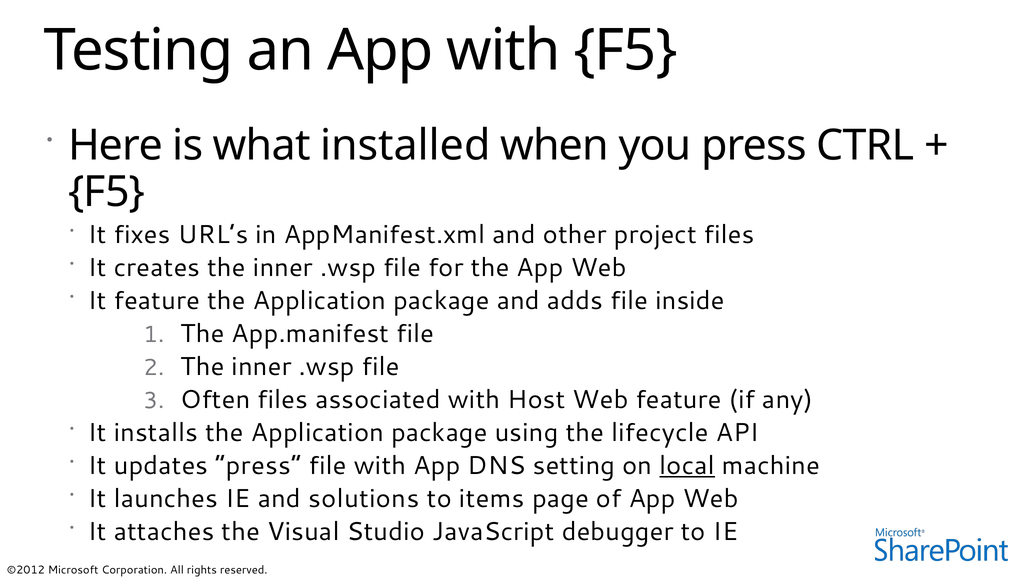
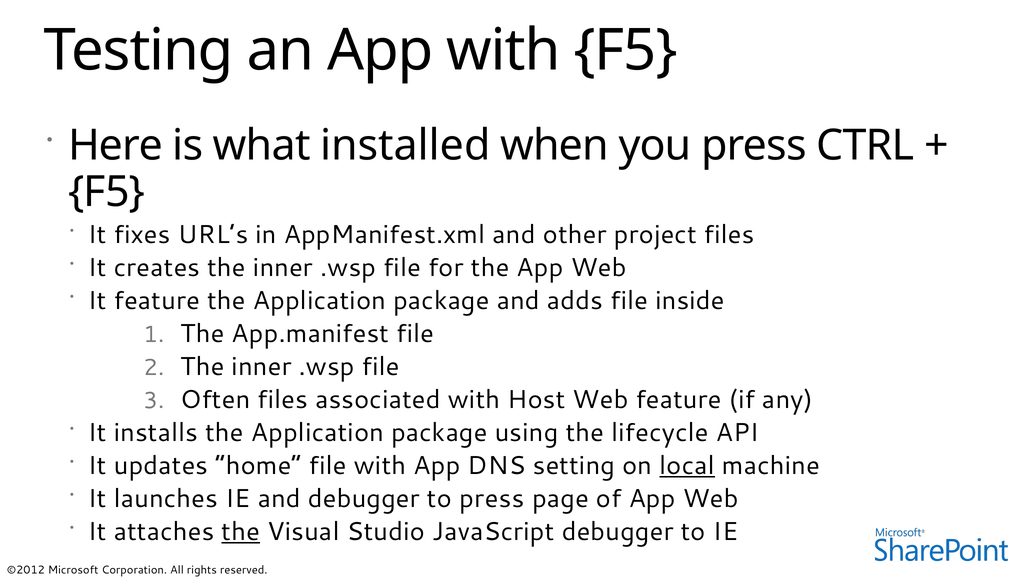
updates press: press -> home (259, 466)
and solutions: solutions -> debugger (364, 499)
to items: items -> press (492, 499)
the underline: none -> present (241, 532)
